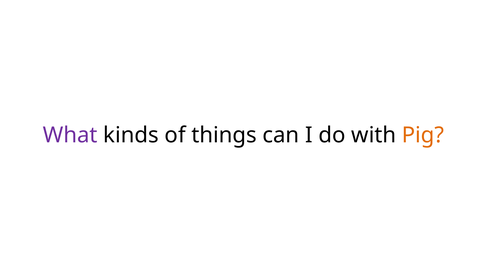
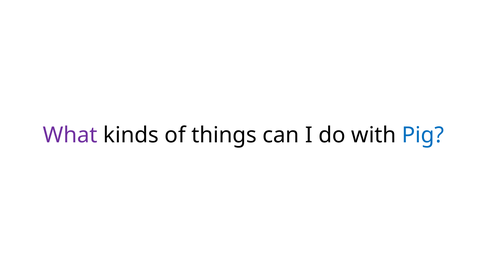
Pig colour: orange -> blue (423, 135)
